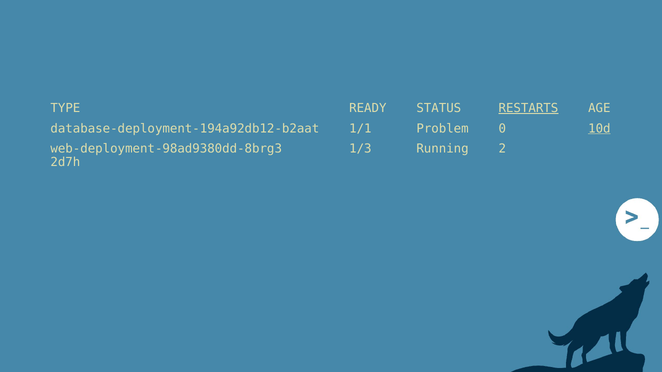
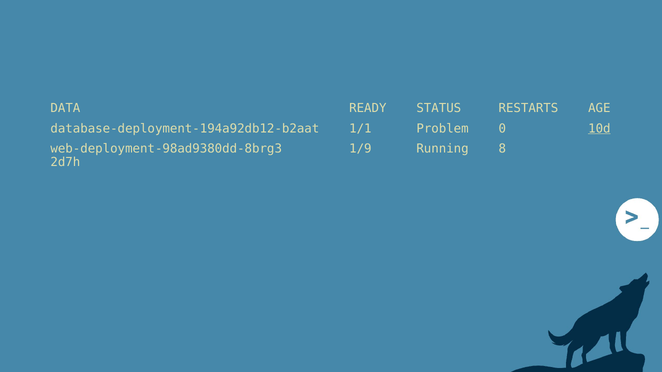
TYPE: TYPE -> DATA (65, 108)
RESTARTS underline: present -> none (528, 108)
1/3: 1/3 -> 1/9 (360, 149)
2: 2 -> 8 (502, 149)
